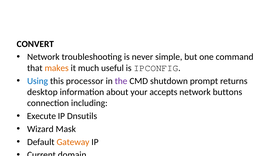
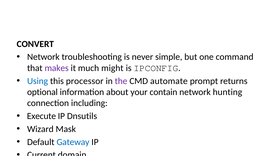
makes colour: orange -> purple (57, 68)
useful: useful -> might (112, 68)
shutdown: shutdown -> automate (169, 81)
desktop: desktop -> optional (42, 92)
accepts: accepts -> contain (163, 92)
buttons: buttons -> hunting (227, 92)
Gateway colour: orange -> blue (73, 142)
